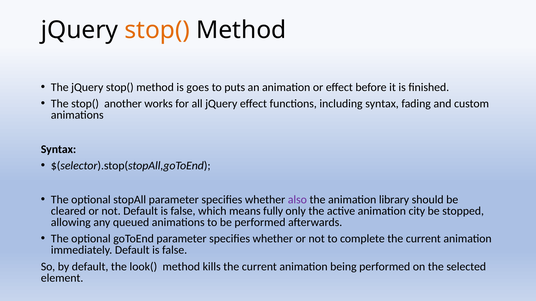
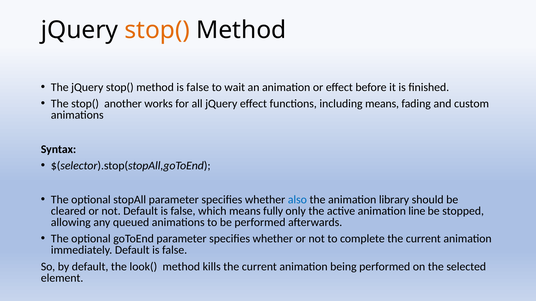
method is goes: goes -> false (198, 88)
puts: puts -> wait (235, 88)
including syntax: syntax -> means (382, 104)
also colour: purple -> blue (297, 200)
city: city -> line (417, 211)
